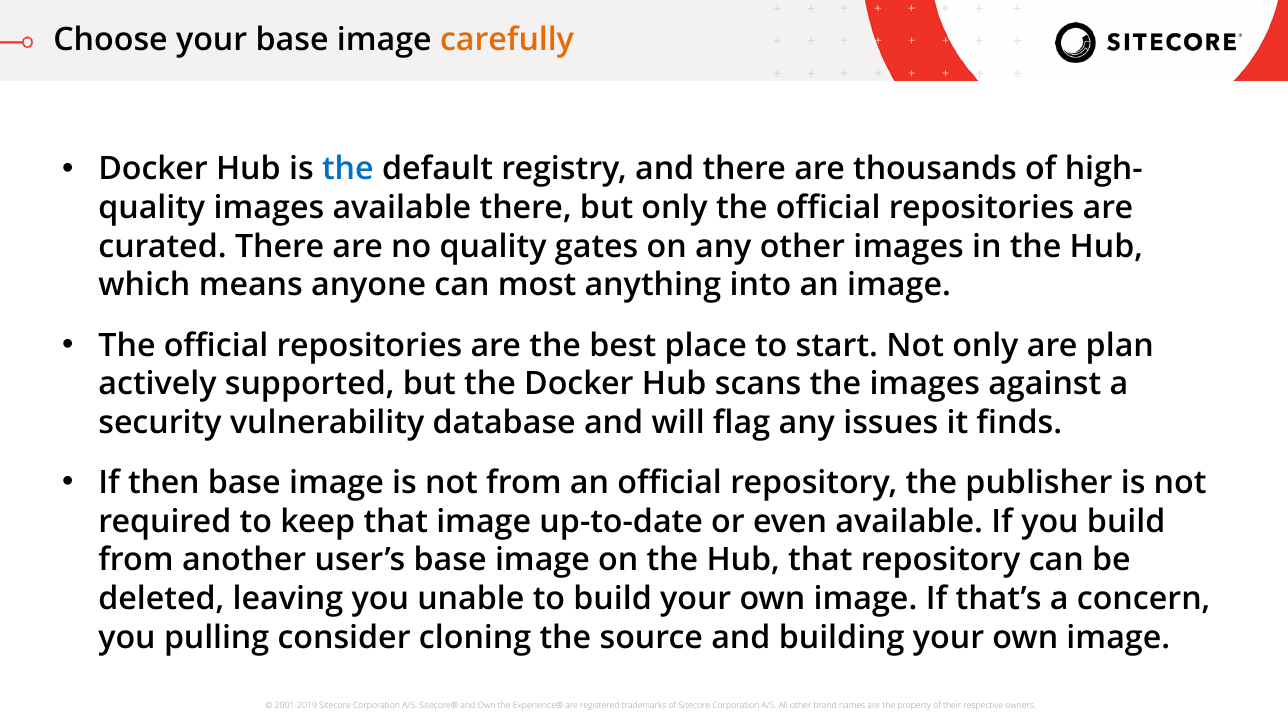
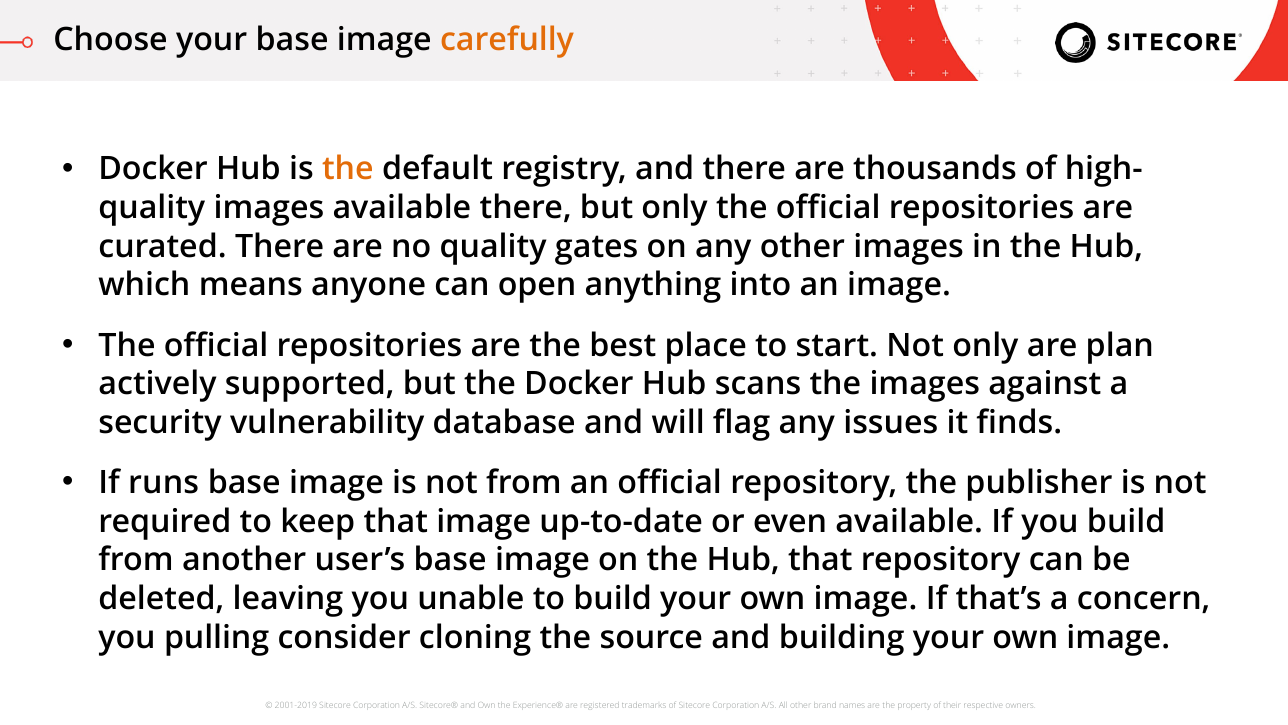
the colour: blue -> orange (348, 169)
most: most -> open (537, 285)
then: then -> runs (164, 483)
